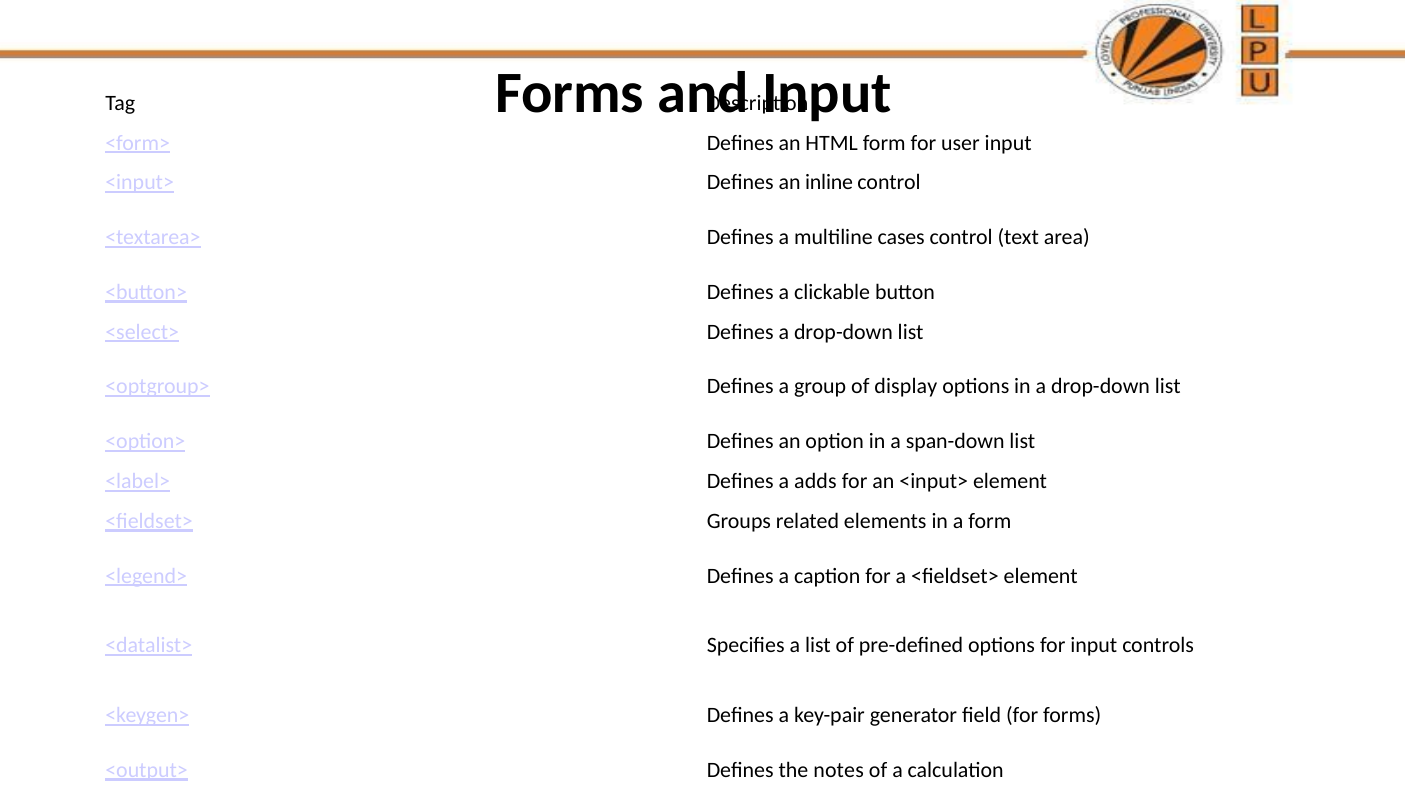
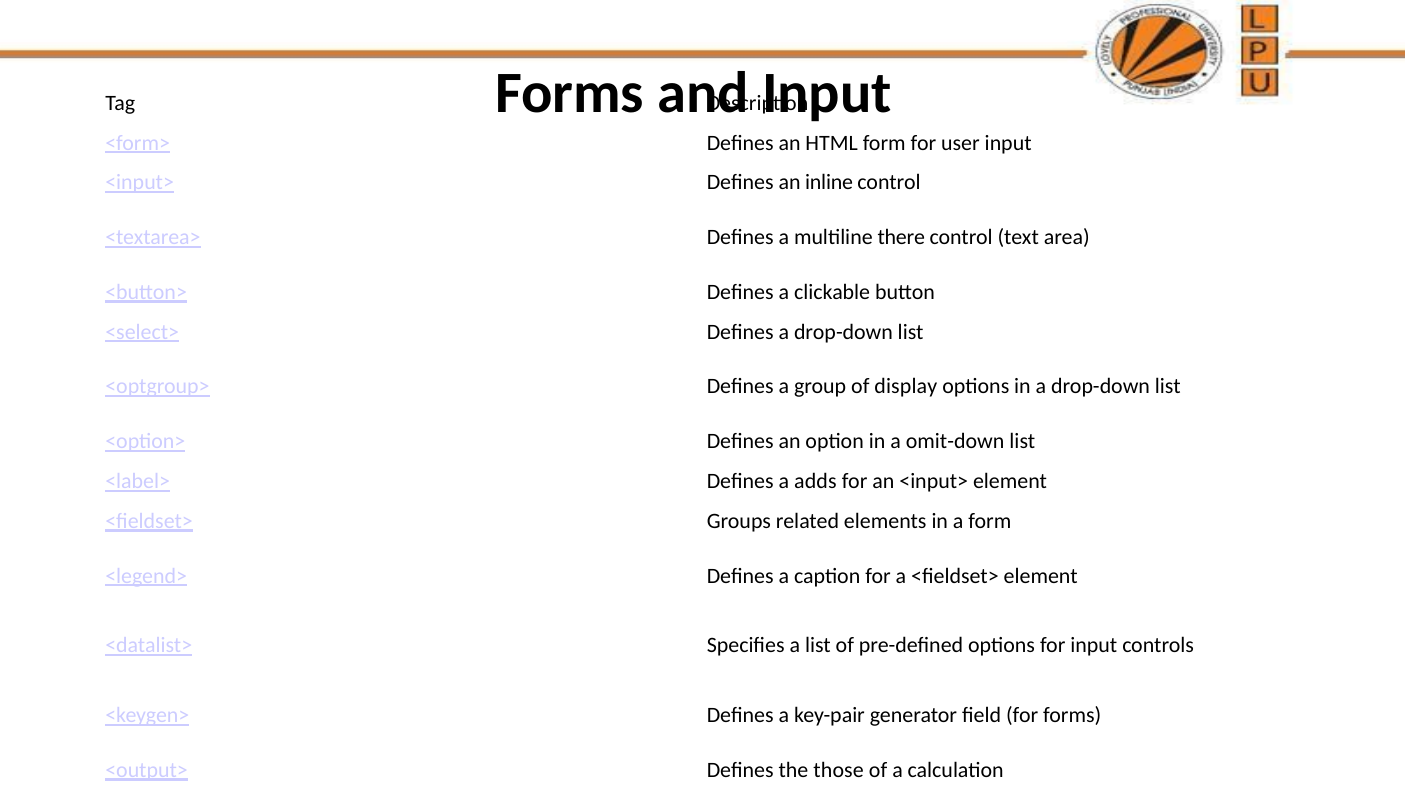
cases: cases -> there (901, 237)
span-down: span-down -> omit-down (955, 442)
notes: notes -> those (839, 770)
